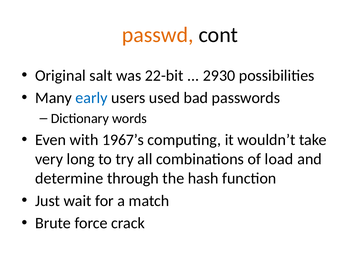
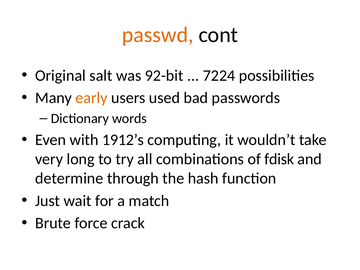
22-bit: 22-bit -> 92-bit (164, 76)
2930: 2930 -> 7224 (219, 76)
early colour: blue -> orange (91, 98)
1967’s: 1967’s -> 1912’s (123, 140)
load: load -> fdisk (279, 159)
